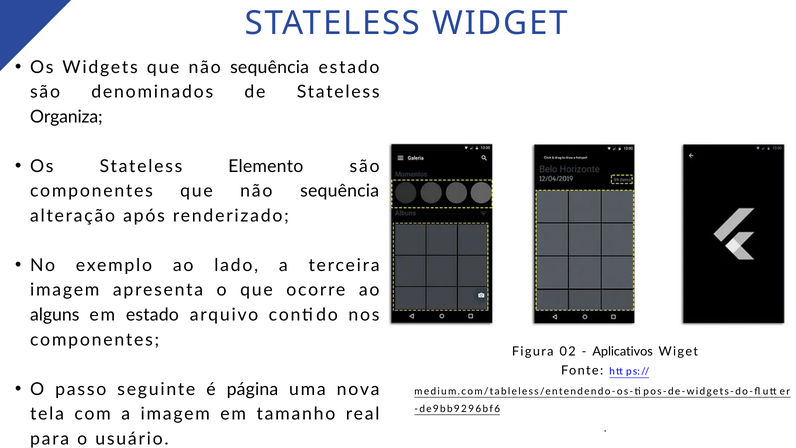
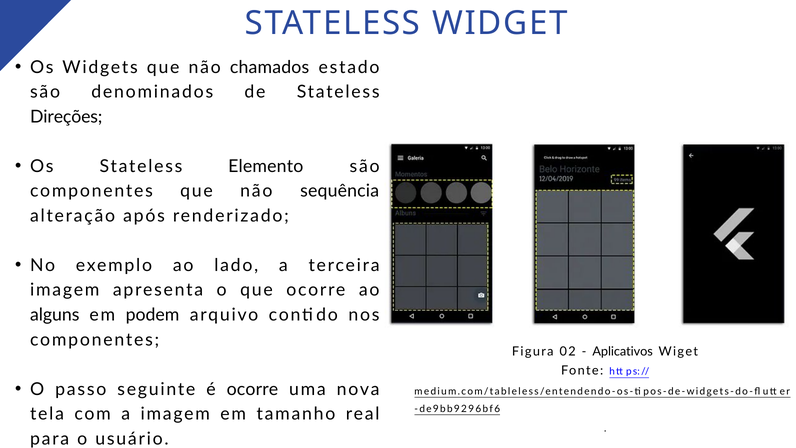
Widgets que não sequência: sequência -> chamados (270, 67)
Organiza: Organiza -> Direções (66, 117)
em estado: estado -> podem (153, 315)
é página: página -> ocorre (252, 389)
